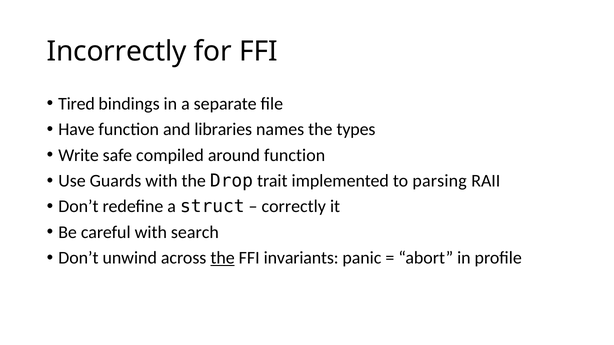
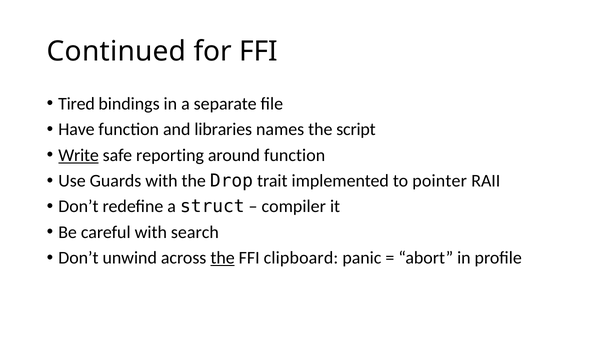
Incorrectly: Incorrectly -> Continued (116, 52)
types: types -> script (356, 130)
Write underline: none -> present (79, 155)
compiled: compiled -> reporting (170, 155)
parsing: parsing -> pointer (440, 181)
correctly: correctly -> compiler (294, 207)
invariants: invariants -> clipboard (301, 258)
